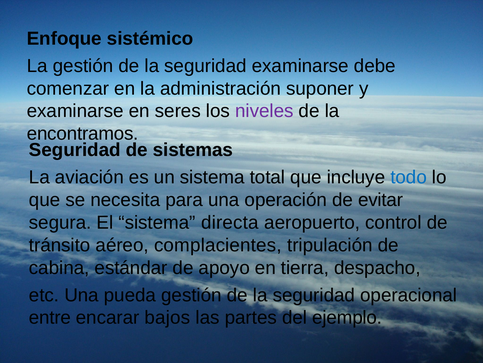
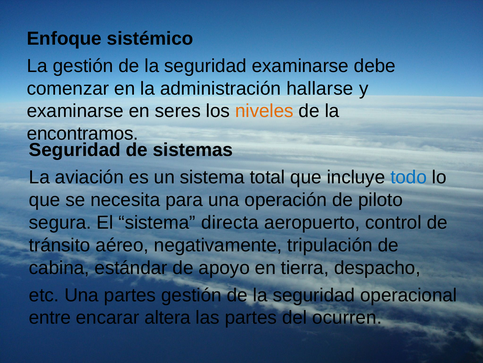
suponer: suponer -> hallarse (320, 88)
niveles colour: purple -> orange (264, 111)
evitar: evitar -> piloto (381, 200)
complacientes: complacientes -> negativamente (218, 245)
Una pueda: pueda -> partes (130, 295)
bajos: bajos -> altera (168, 317)
ejemplo: ejemplo -> ocurren (347, 317)
